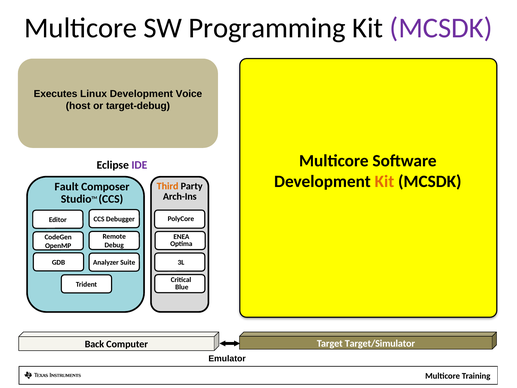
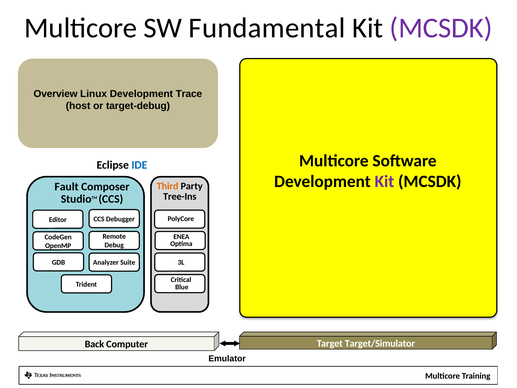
Programming: Programming -> Fundamental (267, 28)
Executes: Executes -> Overview (56, 94)
Voice: Voice -> Trace (189, 94)
IDE colour: purple -> blue (139, 165)
Kit colour: orange -> purple (384, 181)
Arch-Ins: Arch-Ins -> Tree-Ins (180, 196)
